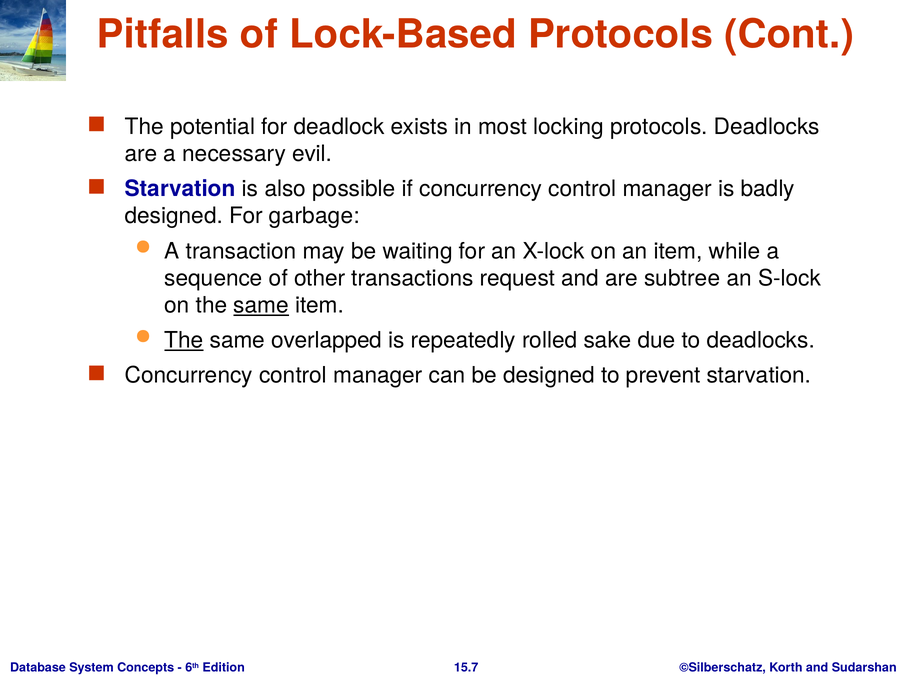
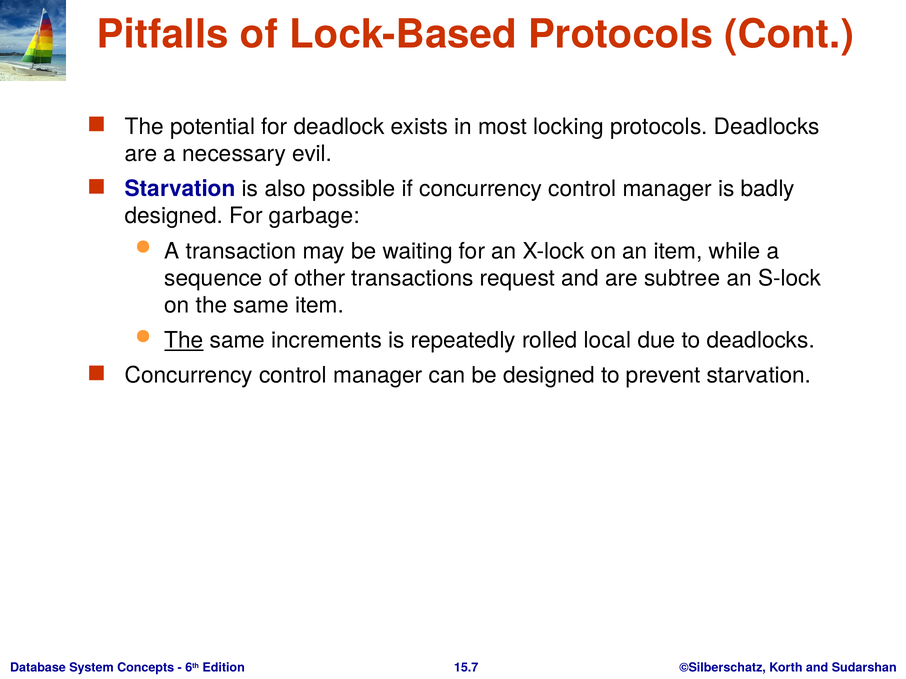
same underline: present -> none (261, 306)
overlapped: overlapped -> increments (327, 341)
sake: sake -> local (607, 341)
